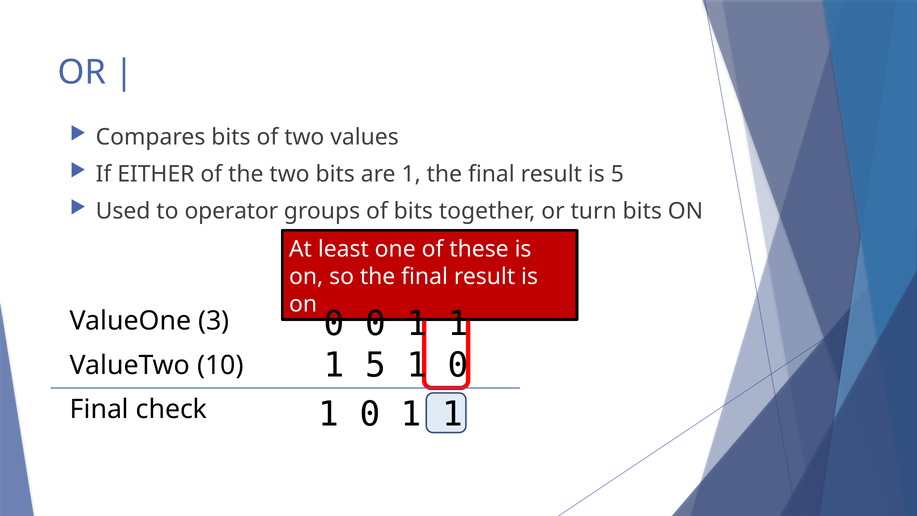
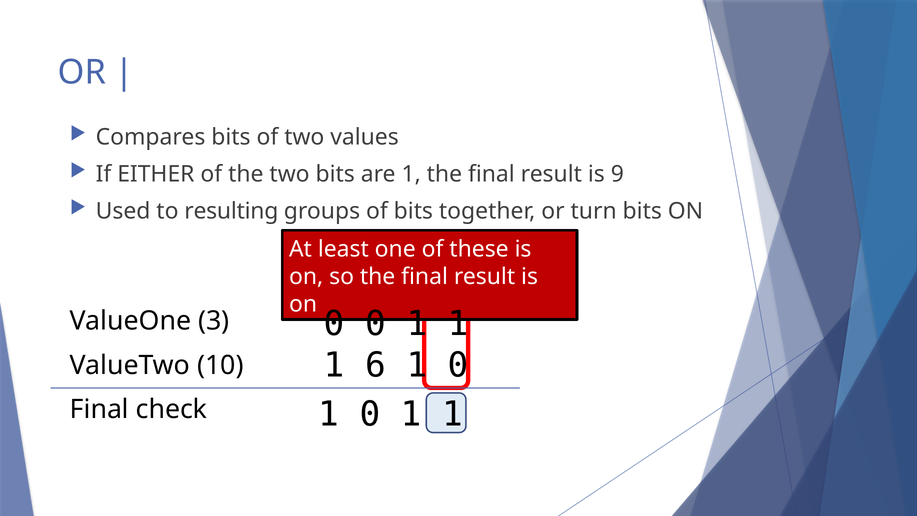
is 5: 5 -> 9 (617, 174)
operator: operator -> resulting (231, 211)
1 5: 5 -> 6 (376, 365)
